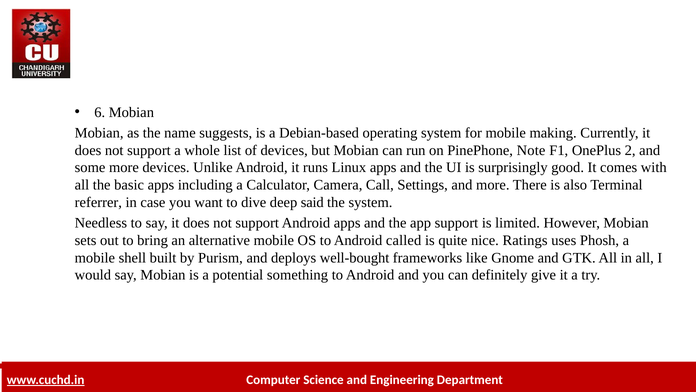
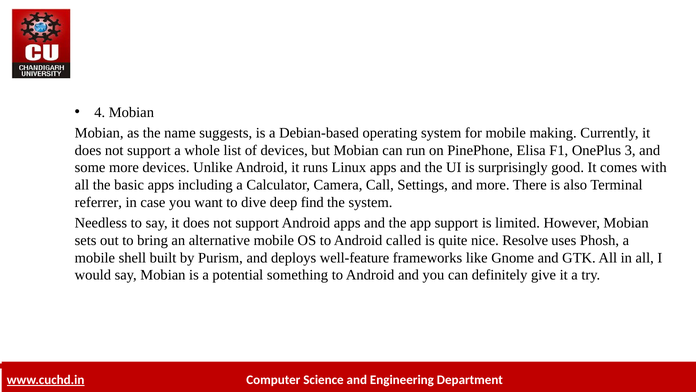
6: 6 -> 4 (100, 112)
Note: Note -> Elisa (531, 150)
2: 2 -> 3 (630, 150)
said: said -> find (312, 202)
Ratings: Ratings -> Resolve (525, 240)
well-bought: well-bought -> well-feature (355, 257)
